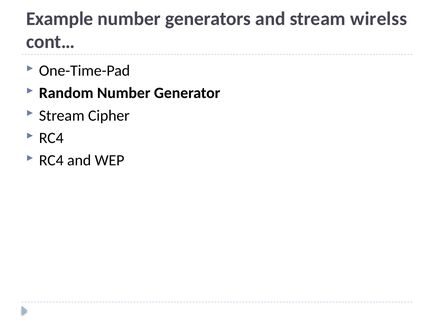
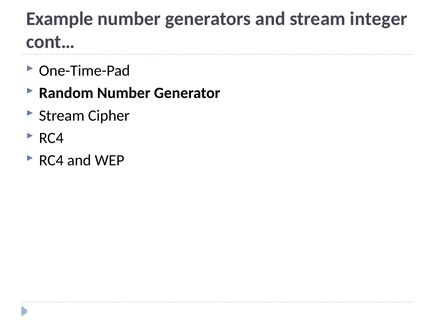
wirelss: wirelss -> integer (379, 19)
